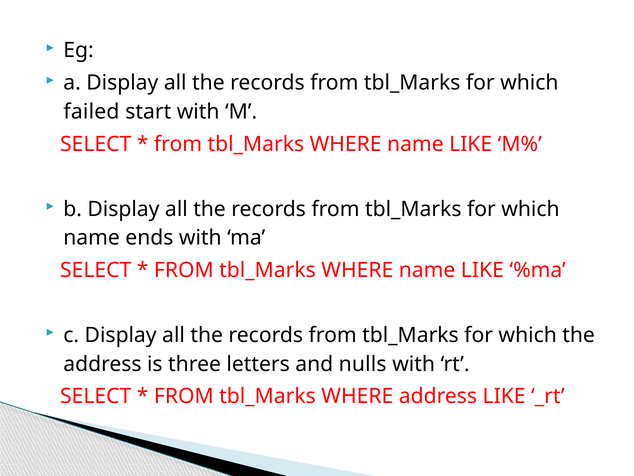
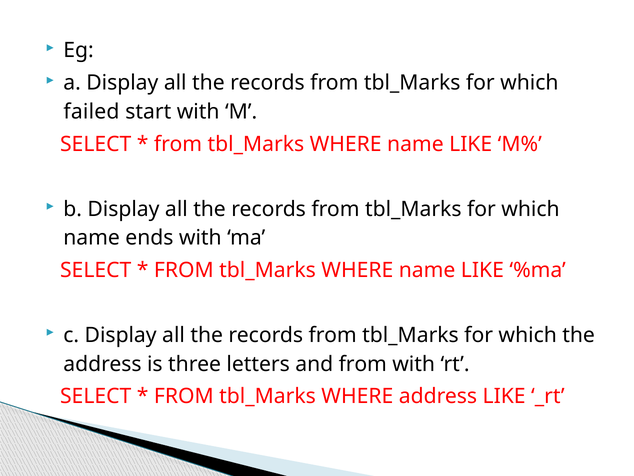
and nulls: nulls -> from (363, 364)
